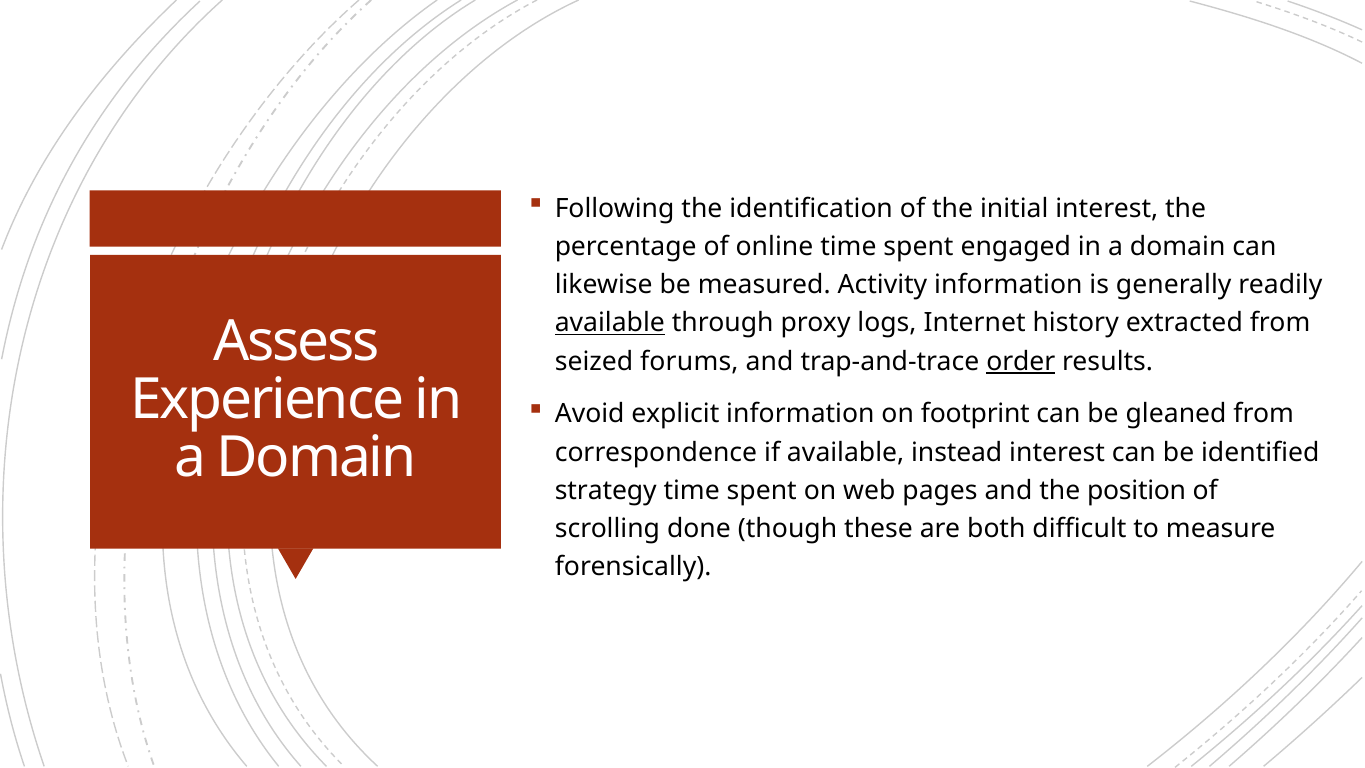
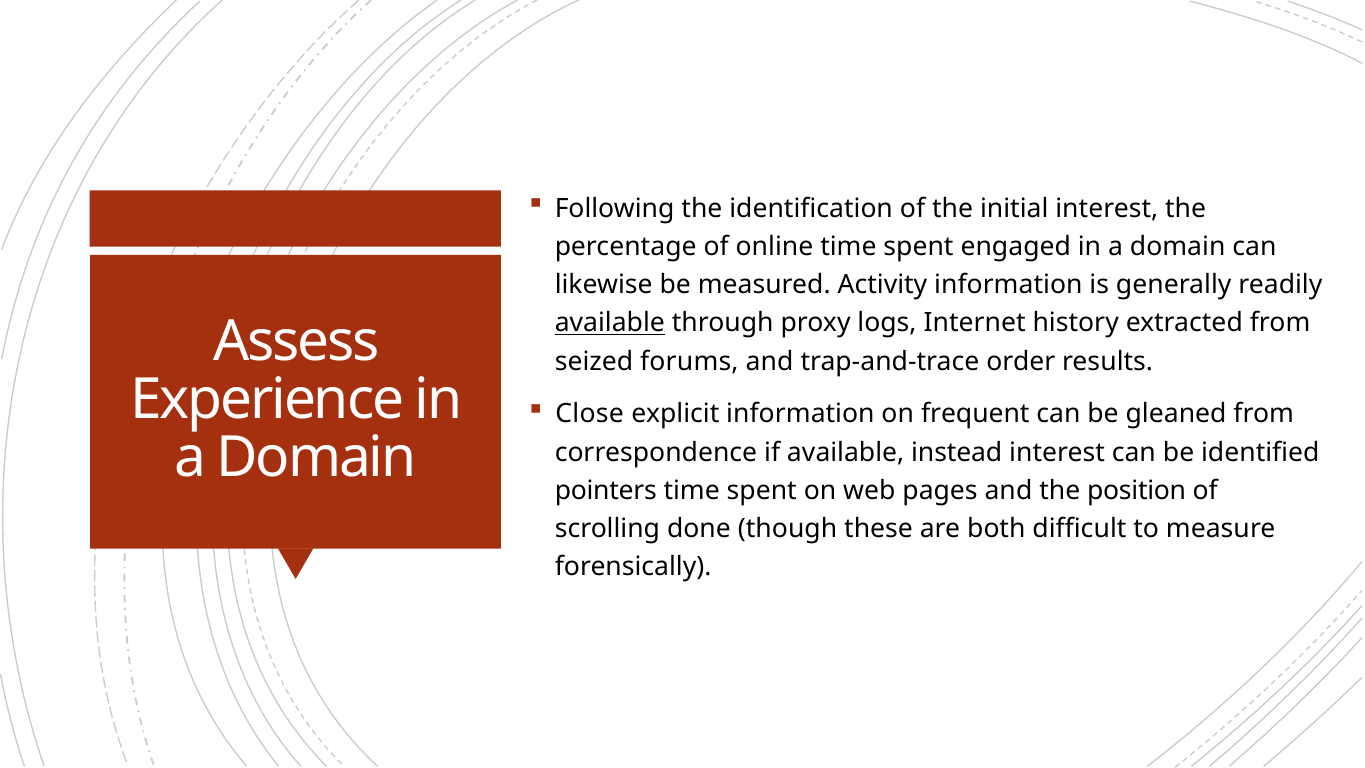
order underline: present -> none (1021, 361)
Avoid: Avoid -> Close (590, 414)
footprint: footprint -> frequent (975, 414)
strategy: strategy -> pointers (606, 490)
